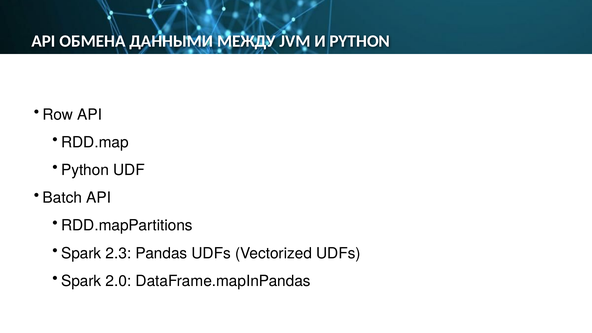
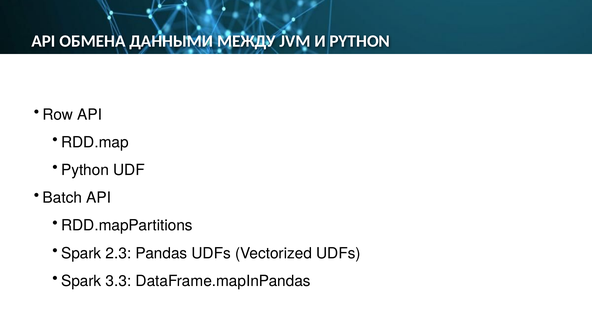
2.0: 2.0 -> 3.3 (118, 281)
